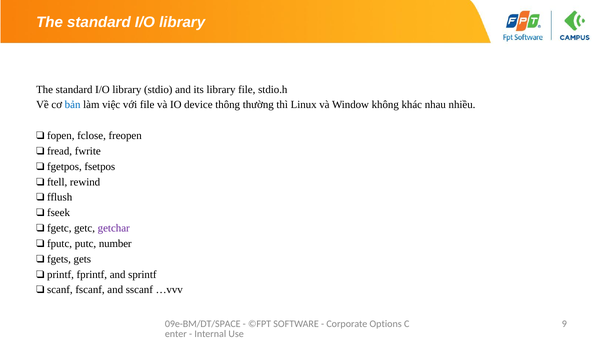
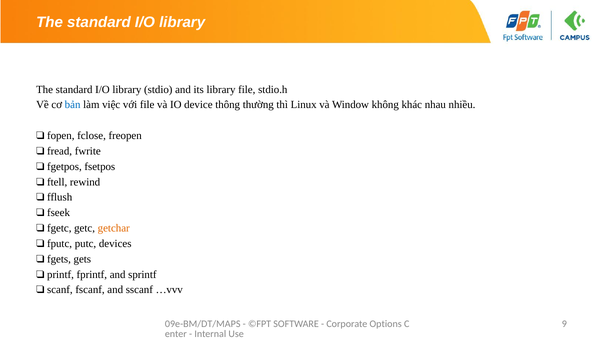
getchar colour: purple -> orange (114, 228)
number: number -> devices (115, 244)
09e-BM/DT/SPACE: 09e-BM/DT/SPACE -> 09e-BM/DT/MAPS (203, 324)
